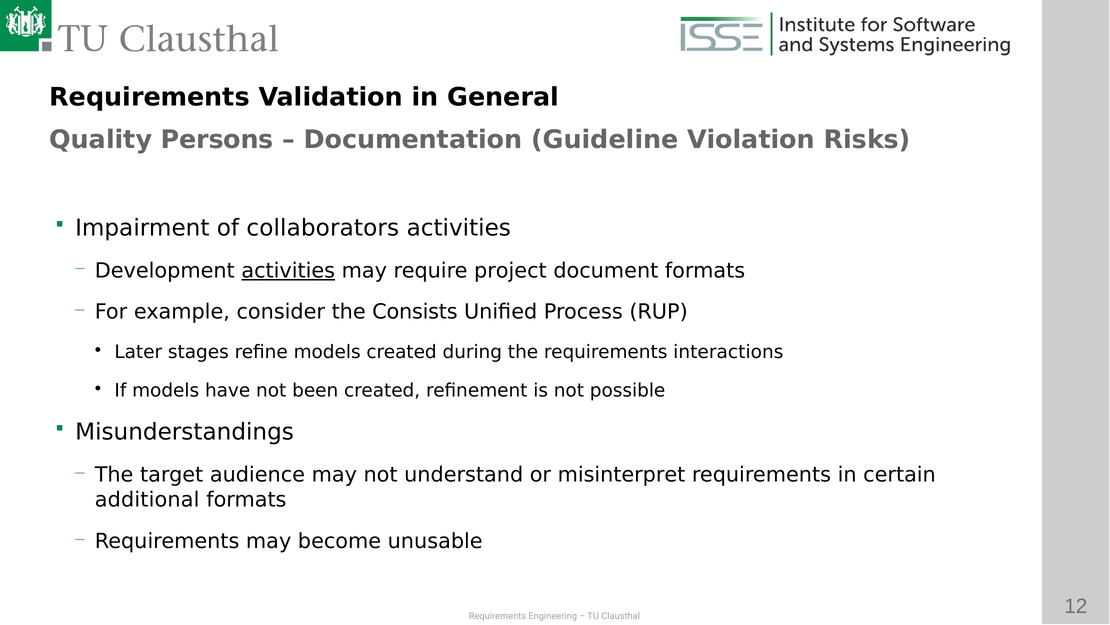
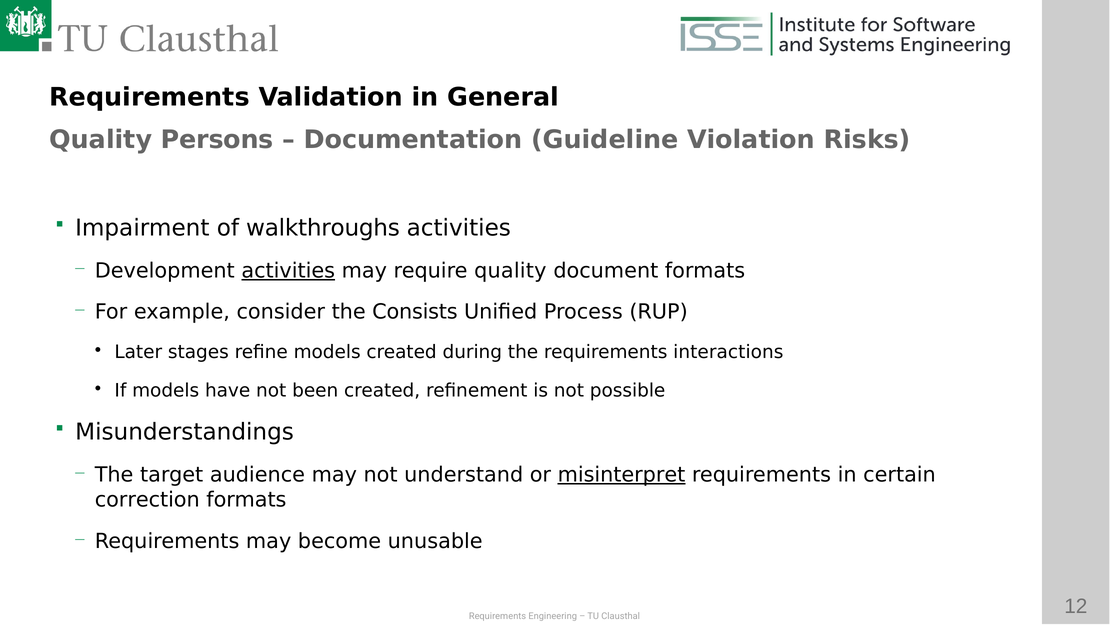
collaborators: collaborators -> walkthroughs (323, 228)
require project: project -> quality (510, 270)
misinterpret underline: none -> present (622, 474)
additional: additional -> correction (147, 499)
